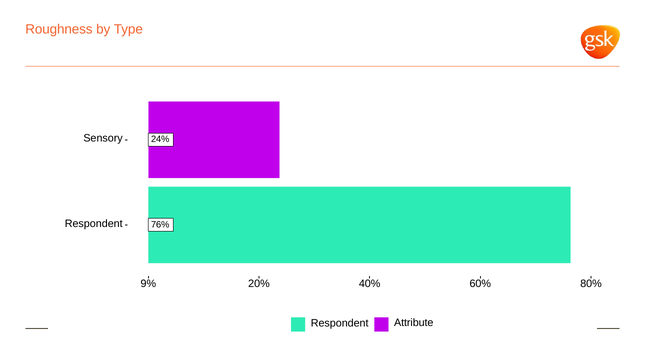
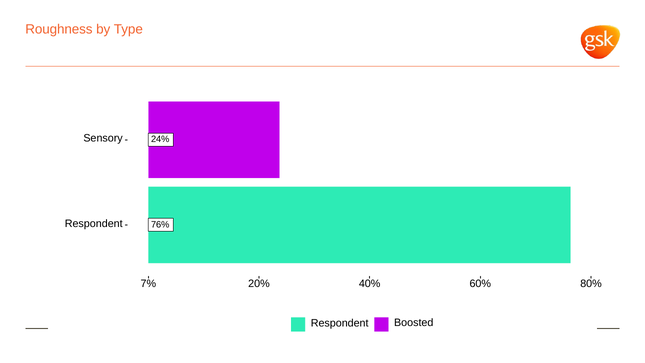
9%: 9% -> 7% (148, 284)
Attribute: Attribute -> Boosted (414, 323)
